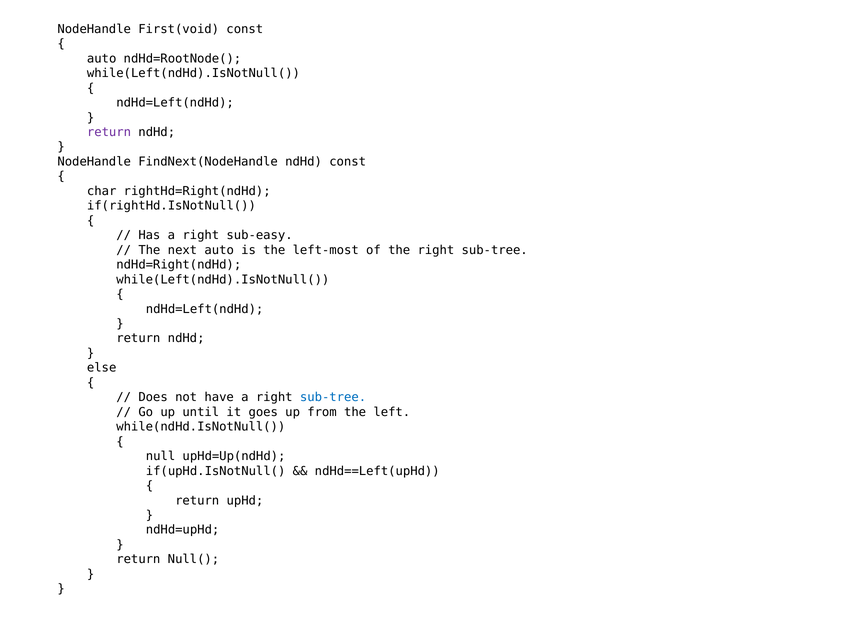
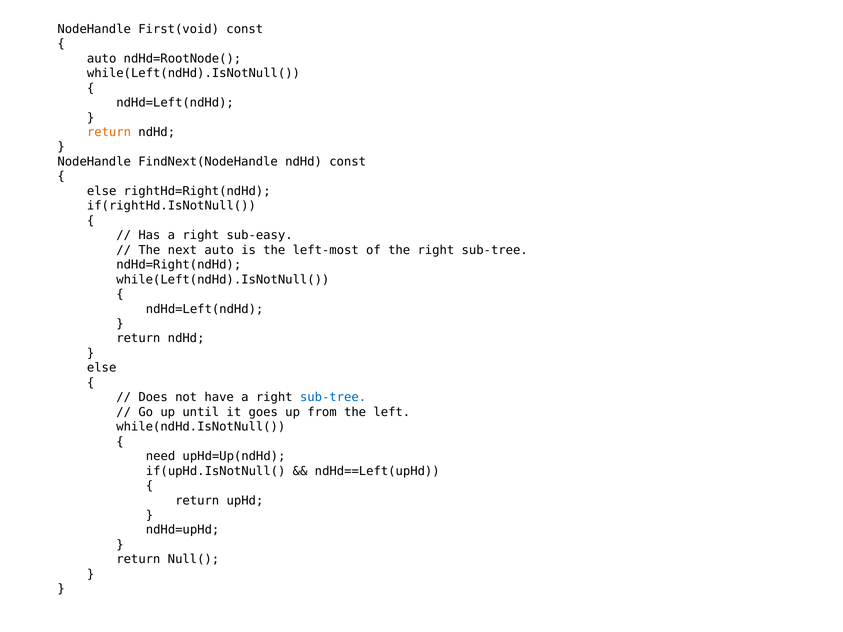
return colour: purple -> orange (109, 132)
char: char -> else (102, 191)
null: null -> need (161, 456)
